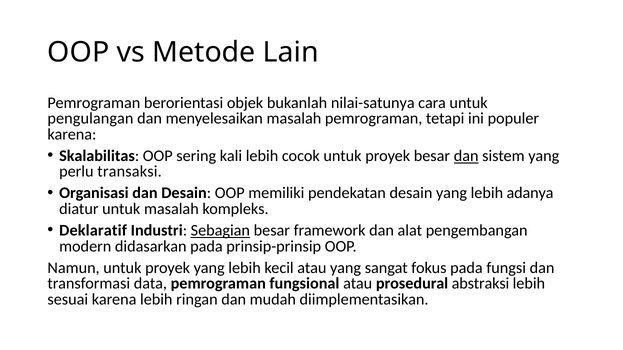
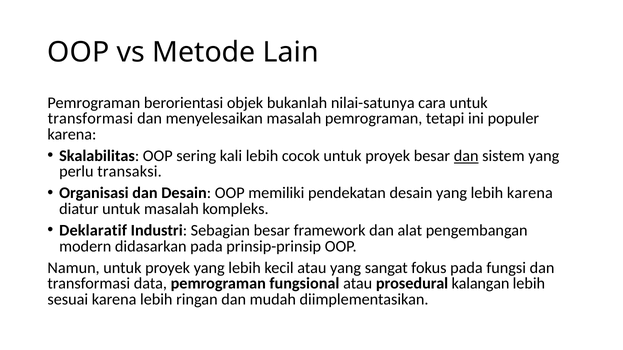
pengulangan: pengulangan -> transformasi (90, 119)
lebih adanya: adanya -> karena (530, 193)
Sebagian underline: present -> none (220, 231)
abstraksi: abstraksi -> kalangan (480, 284)
